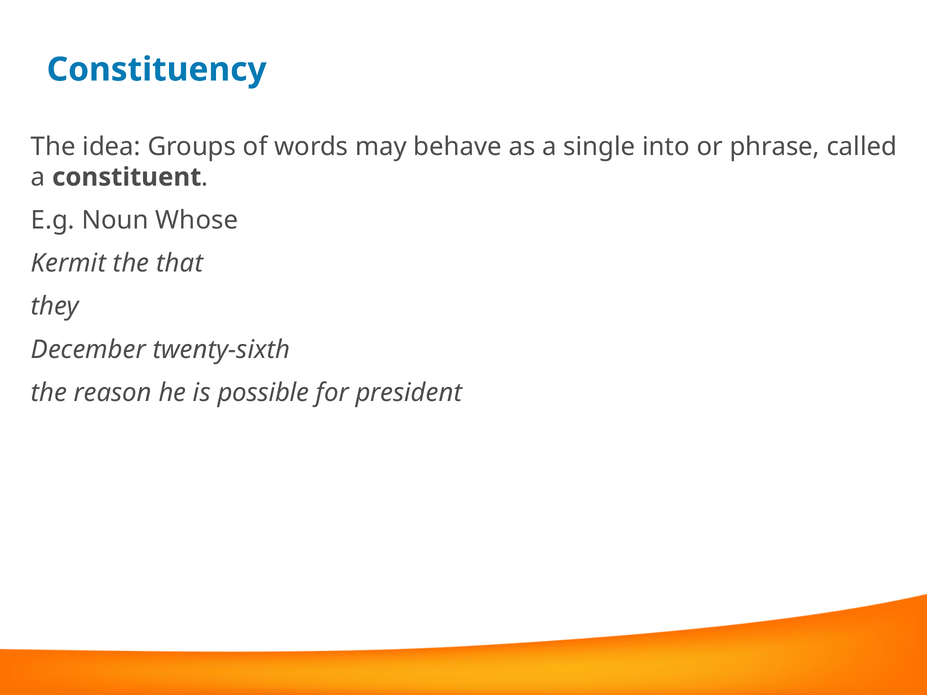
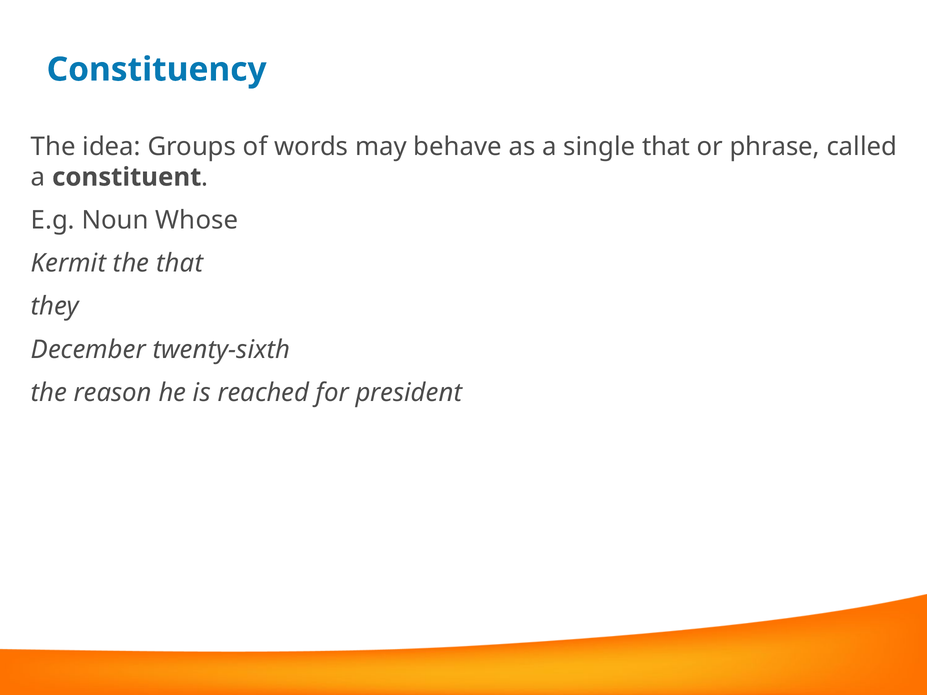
single into: into -> that (666, 147)
possible: possible -> reached (263, 393)
